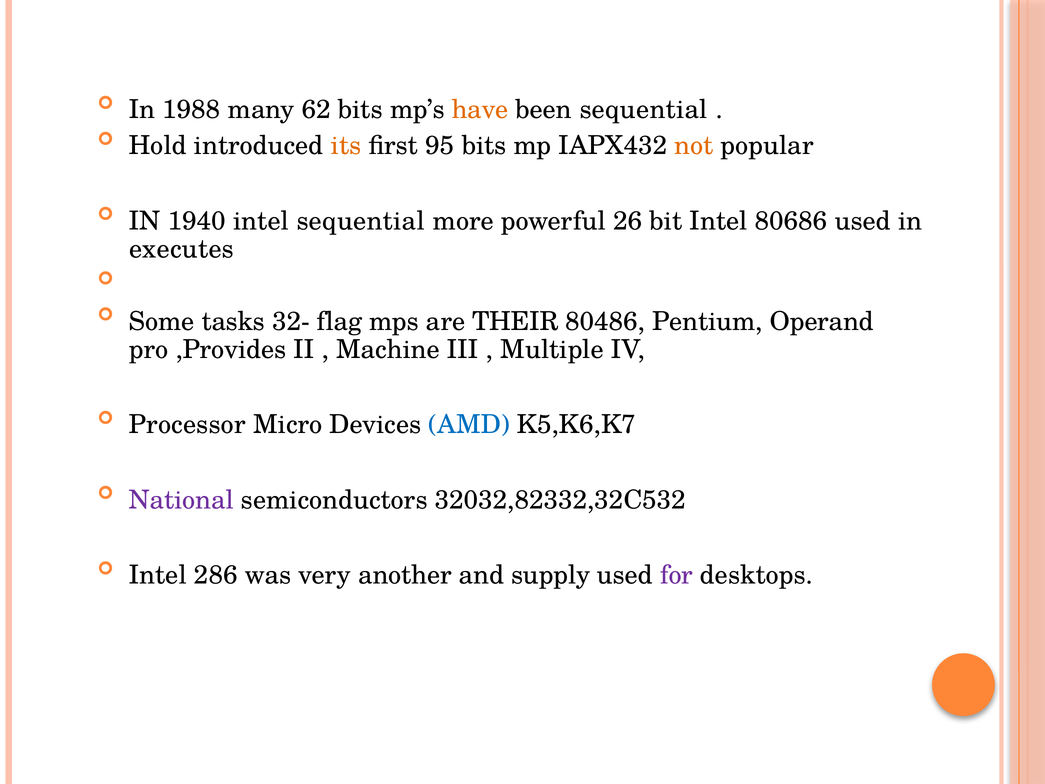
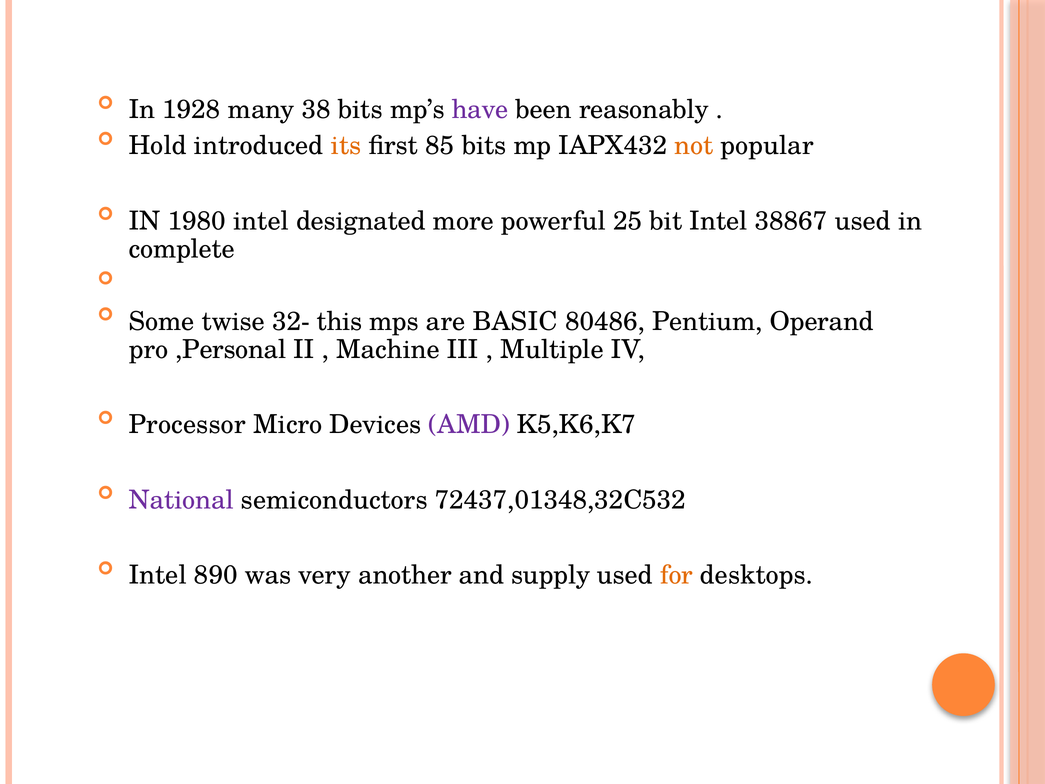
1988: 1988 -> 1928 (191, 110)
62: 62 -> 38 (316, 110)
have colour: orange -> purple (480, 110)
been sequential: sequential -> reasonably (644, 110)
95: 95 -> 85 (440, 146)
1940: 1940 -> 1980 (197, 221)
intel sequential: sequential -> designated (361, 221)
26: 26 -> 25 (628, 221)
80686: 80686 -> 38867 (791, 221)
executes: executes -> complete (182, 249)
tasks: tasks -> twise (233, 321)
flag: flag -> this (340, 321)
THEIR: THEIR -> BASIC (515, 321)
,Provides: ,Provides -> ,Personal (231, 350)
AMD colour: blue -> purple (469, 425)
32032,82332,32C532: 32032,82332,32C532 -> 72437,01348,32C532 (560, 500)
286: 286 -> 890 (216, 575)
for colour: purple -> orange (677, 575)
